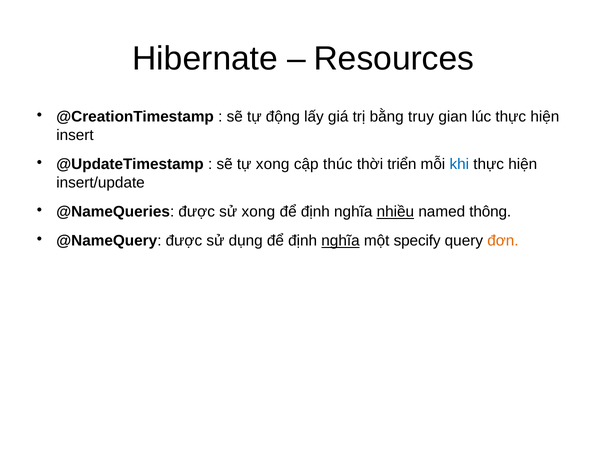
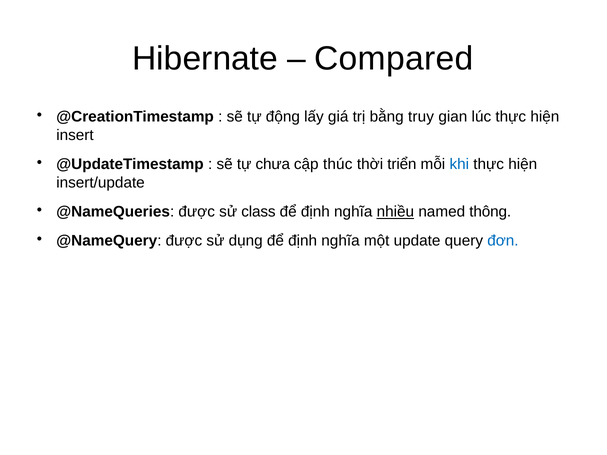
Resources: Resources -> Compared (394, 58)
tự xong: xong -> chưa (273, 164)
sử xong: xong -> class (258, 212)
nghĩa underline: present -> none (341, 241)
specify: specify -> update (417, 241)
đơn colour: orange -> blue (503, 241)
